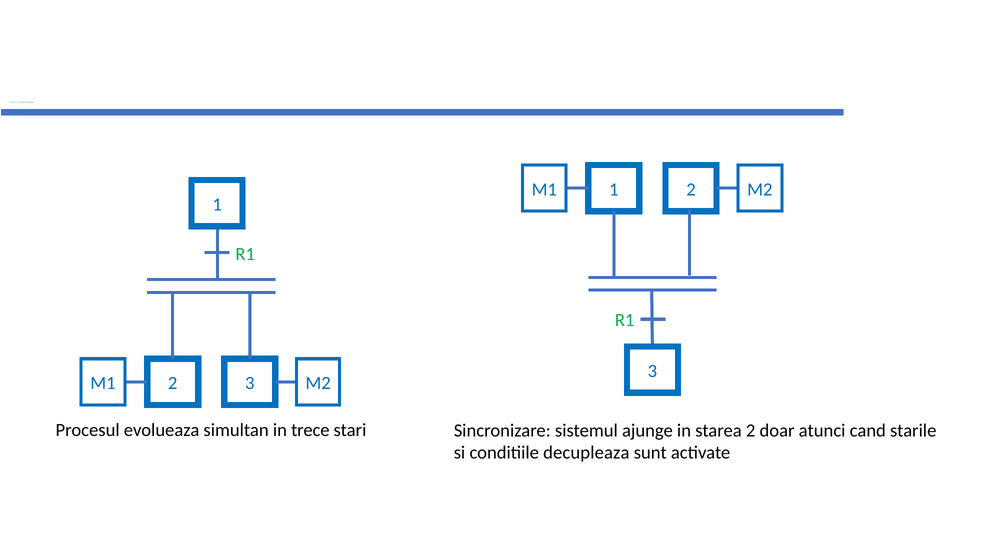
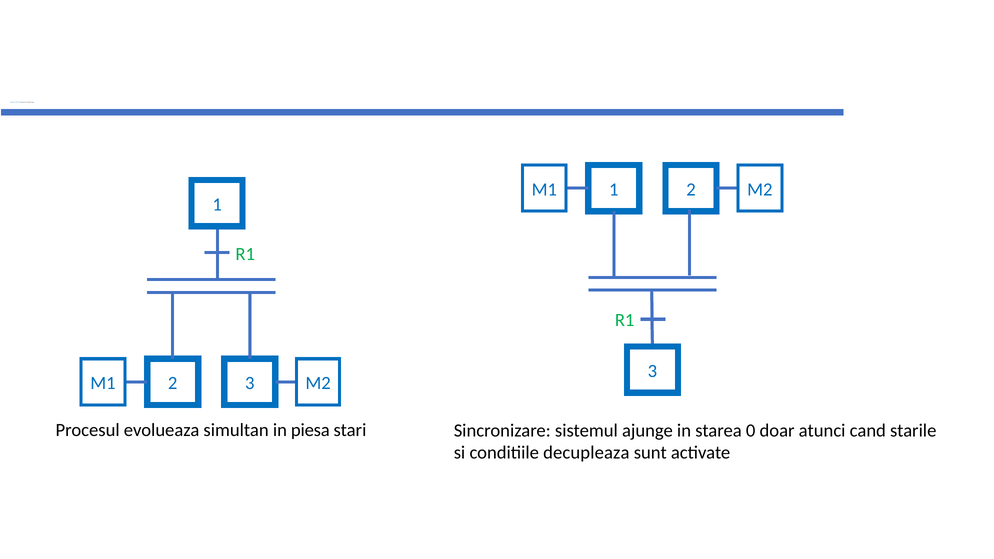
trece: trece -> piesa (310, 430)
starea 2: 2 -> 0 (751, 431)
